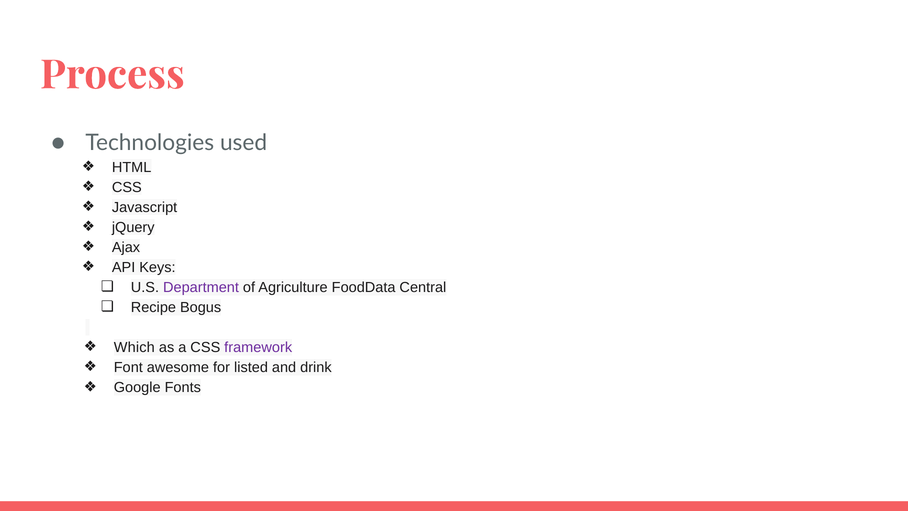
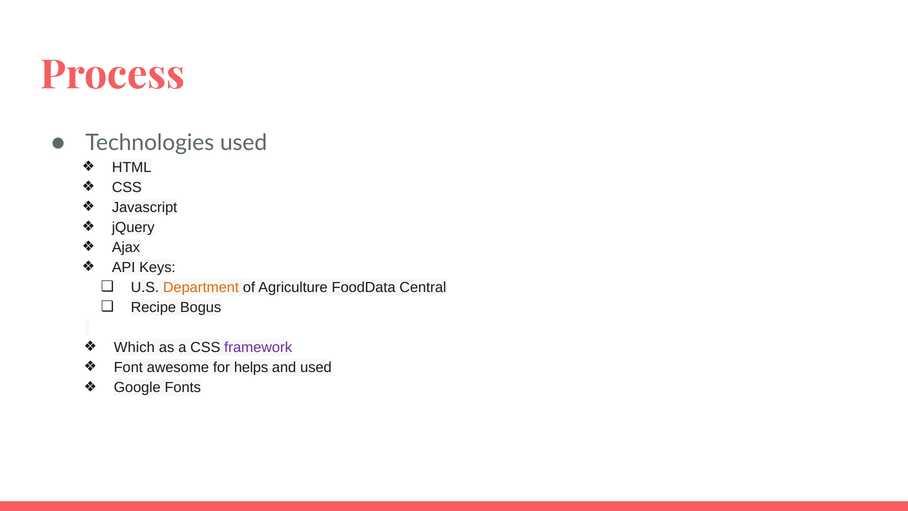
Department colour: purple -> orange (201, 287)
listed: listed -> helps (251, 367)
and drink: drink -> used (316, 367)
